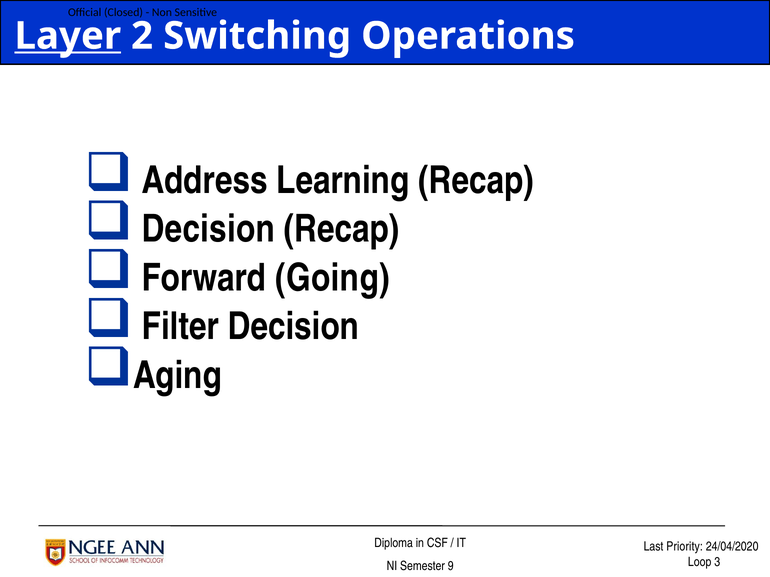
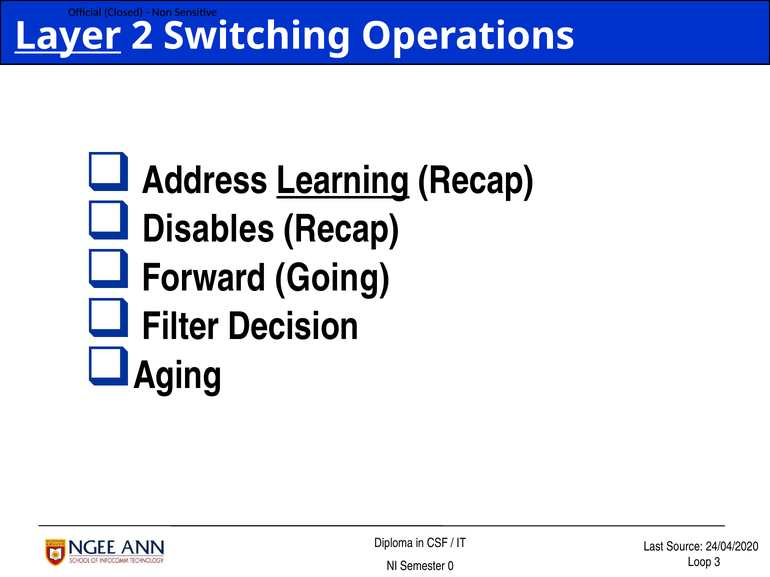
Learning underline: none -> present (343, 181)
Decision: Decision -> Disables (208, 229)
Priority: Priority -> Source (685, 547)
9: 9 -> 0 (451, 567)
